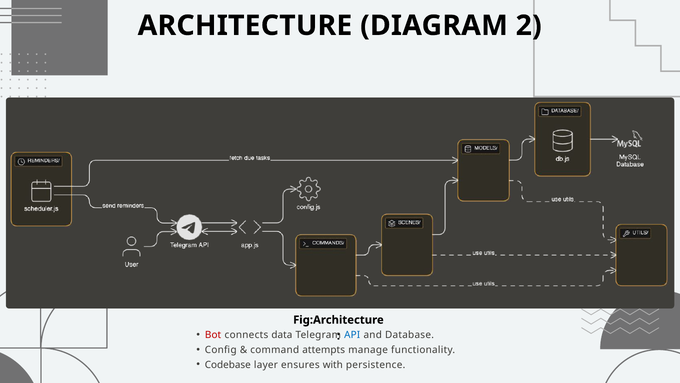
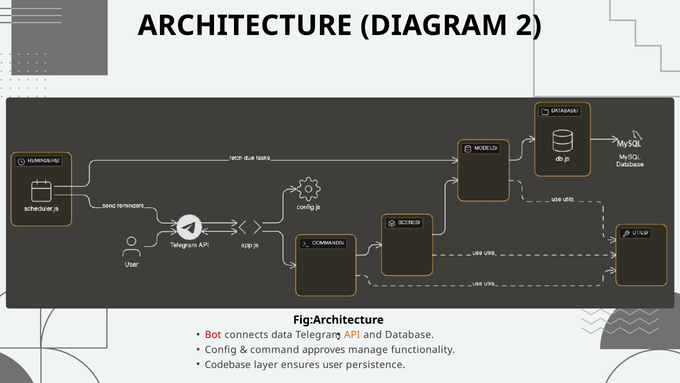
API colour: blue -> orange (352, 335)
attempts: attempts -> approves (324, 349)
with: with -> user (333, 364)
